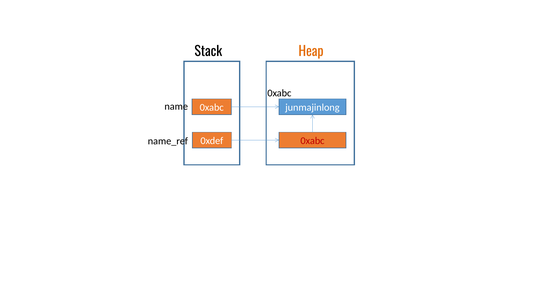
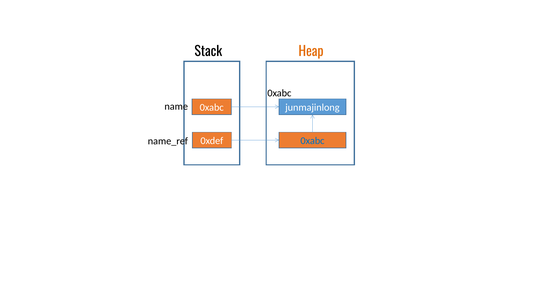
0xabc colour: red -> blue (312, 141)
